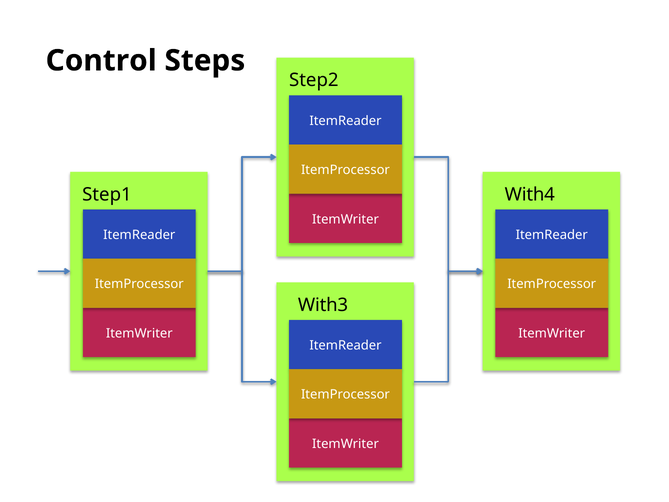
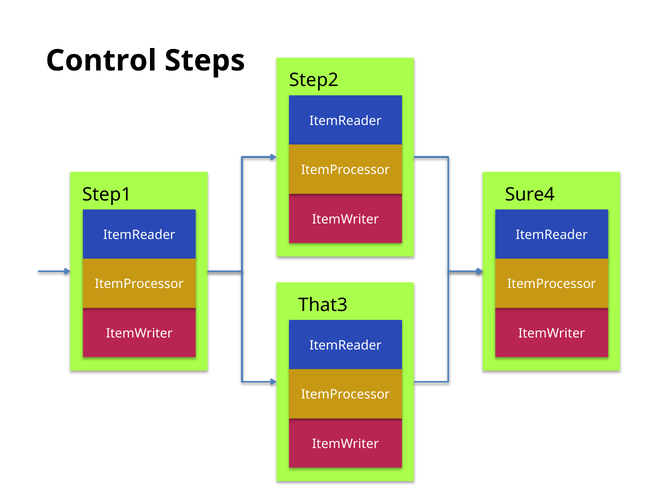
With4: With4 -> Sure4 (530, 194)
With3: With3 -> That3 (323, 305)
